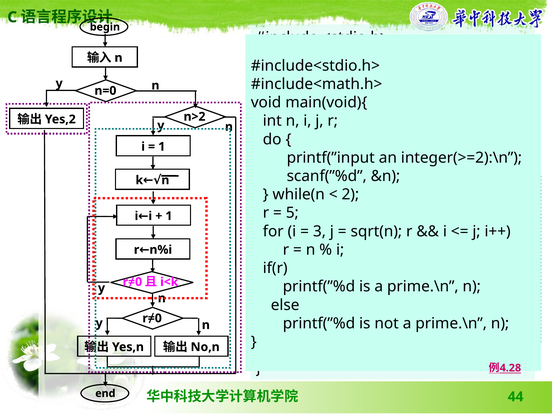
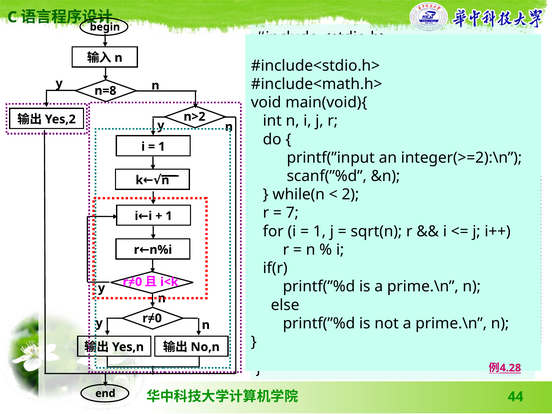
n=0: n=0 -> n=8 (105, 91)
5: 5 -> 7 (292, 213)
3: 3 -> 1 (319, 231)
